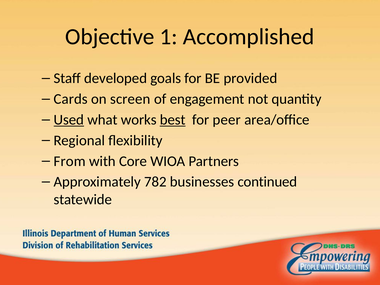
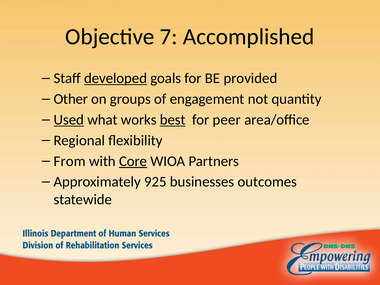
1: 1 -> 7 (169, 37)
developed underline: none -> present (116, 78)
Cards: Cards -> Other (71, 99)
screen: screen -> groups (130, 99)
Core underline: none -> present (133, 161)
782: 782 -> 925 (155, 182)
continued: continued -> outcomes (267, 182)
